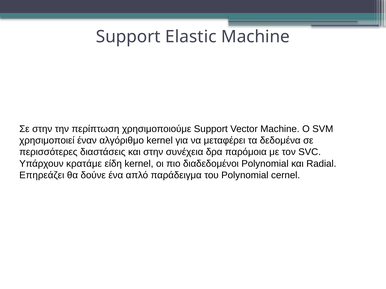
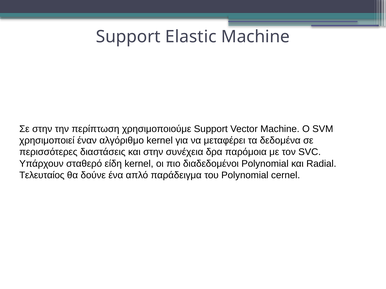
κρατάμε: κρατάμε -> σταθερό (84, 164)
Επηρεάζει: Επηρεάζει -> Τελευταίος (42, 175)
